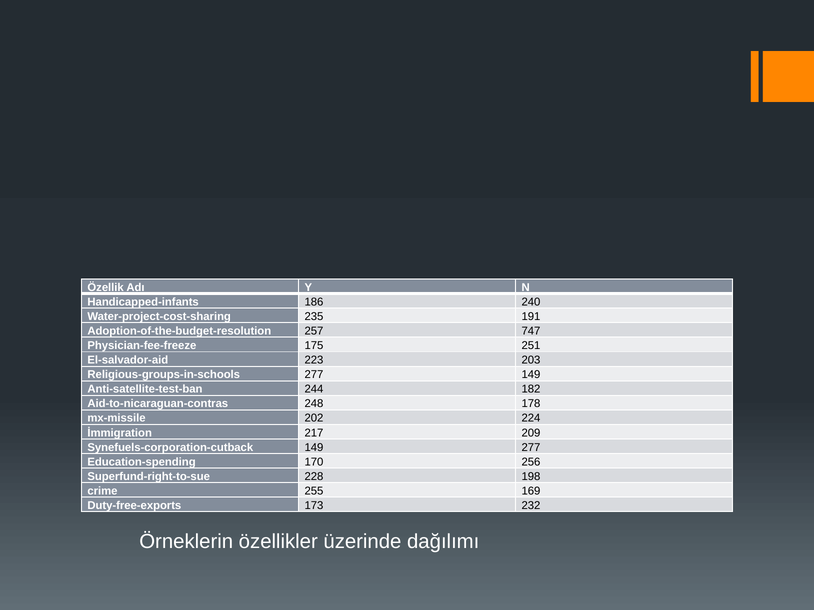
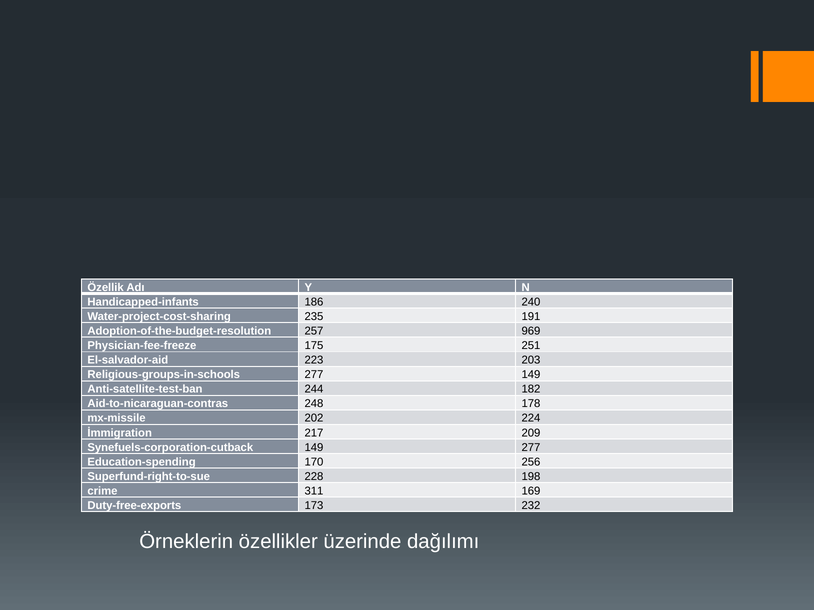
747: 747 -> 969 (531, 331)
255: 255 -> 311 (314, 491)
